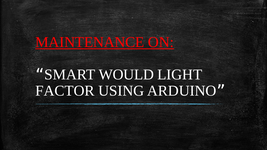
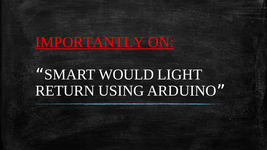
MAINTENANCE: MAINTENANCE -> IMPORTANTLY (90, 42)
FACTOR: FACTOR -> RETURN (65, 91)
